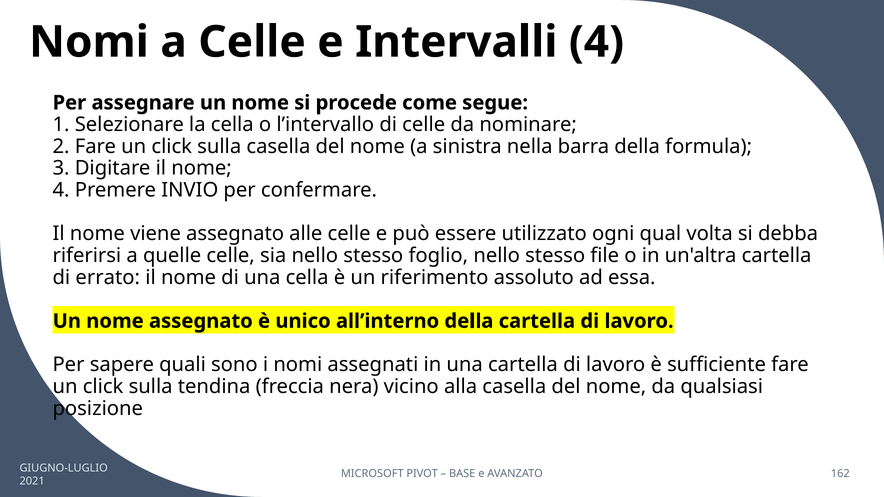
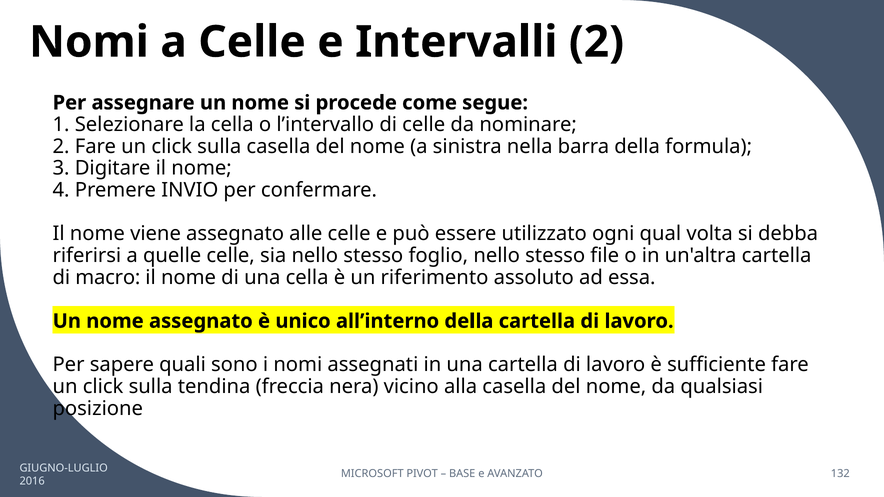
Intervalli 4: 4 -> 2 (596, 42)
errato: errato -> macro (108, 278)
162: 162 -> 132 (840, 474)
2021: 2021 -> 2016 (32, 481)
